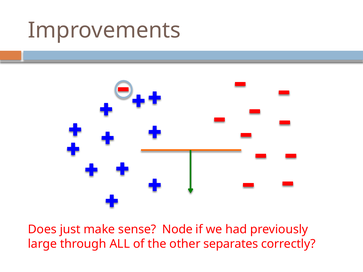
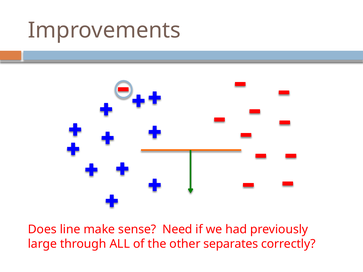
just: just -> line (70, 230)
Node: Node -> Need (177, 230)
